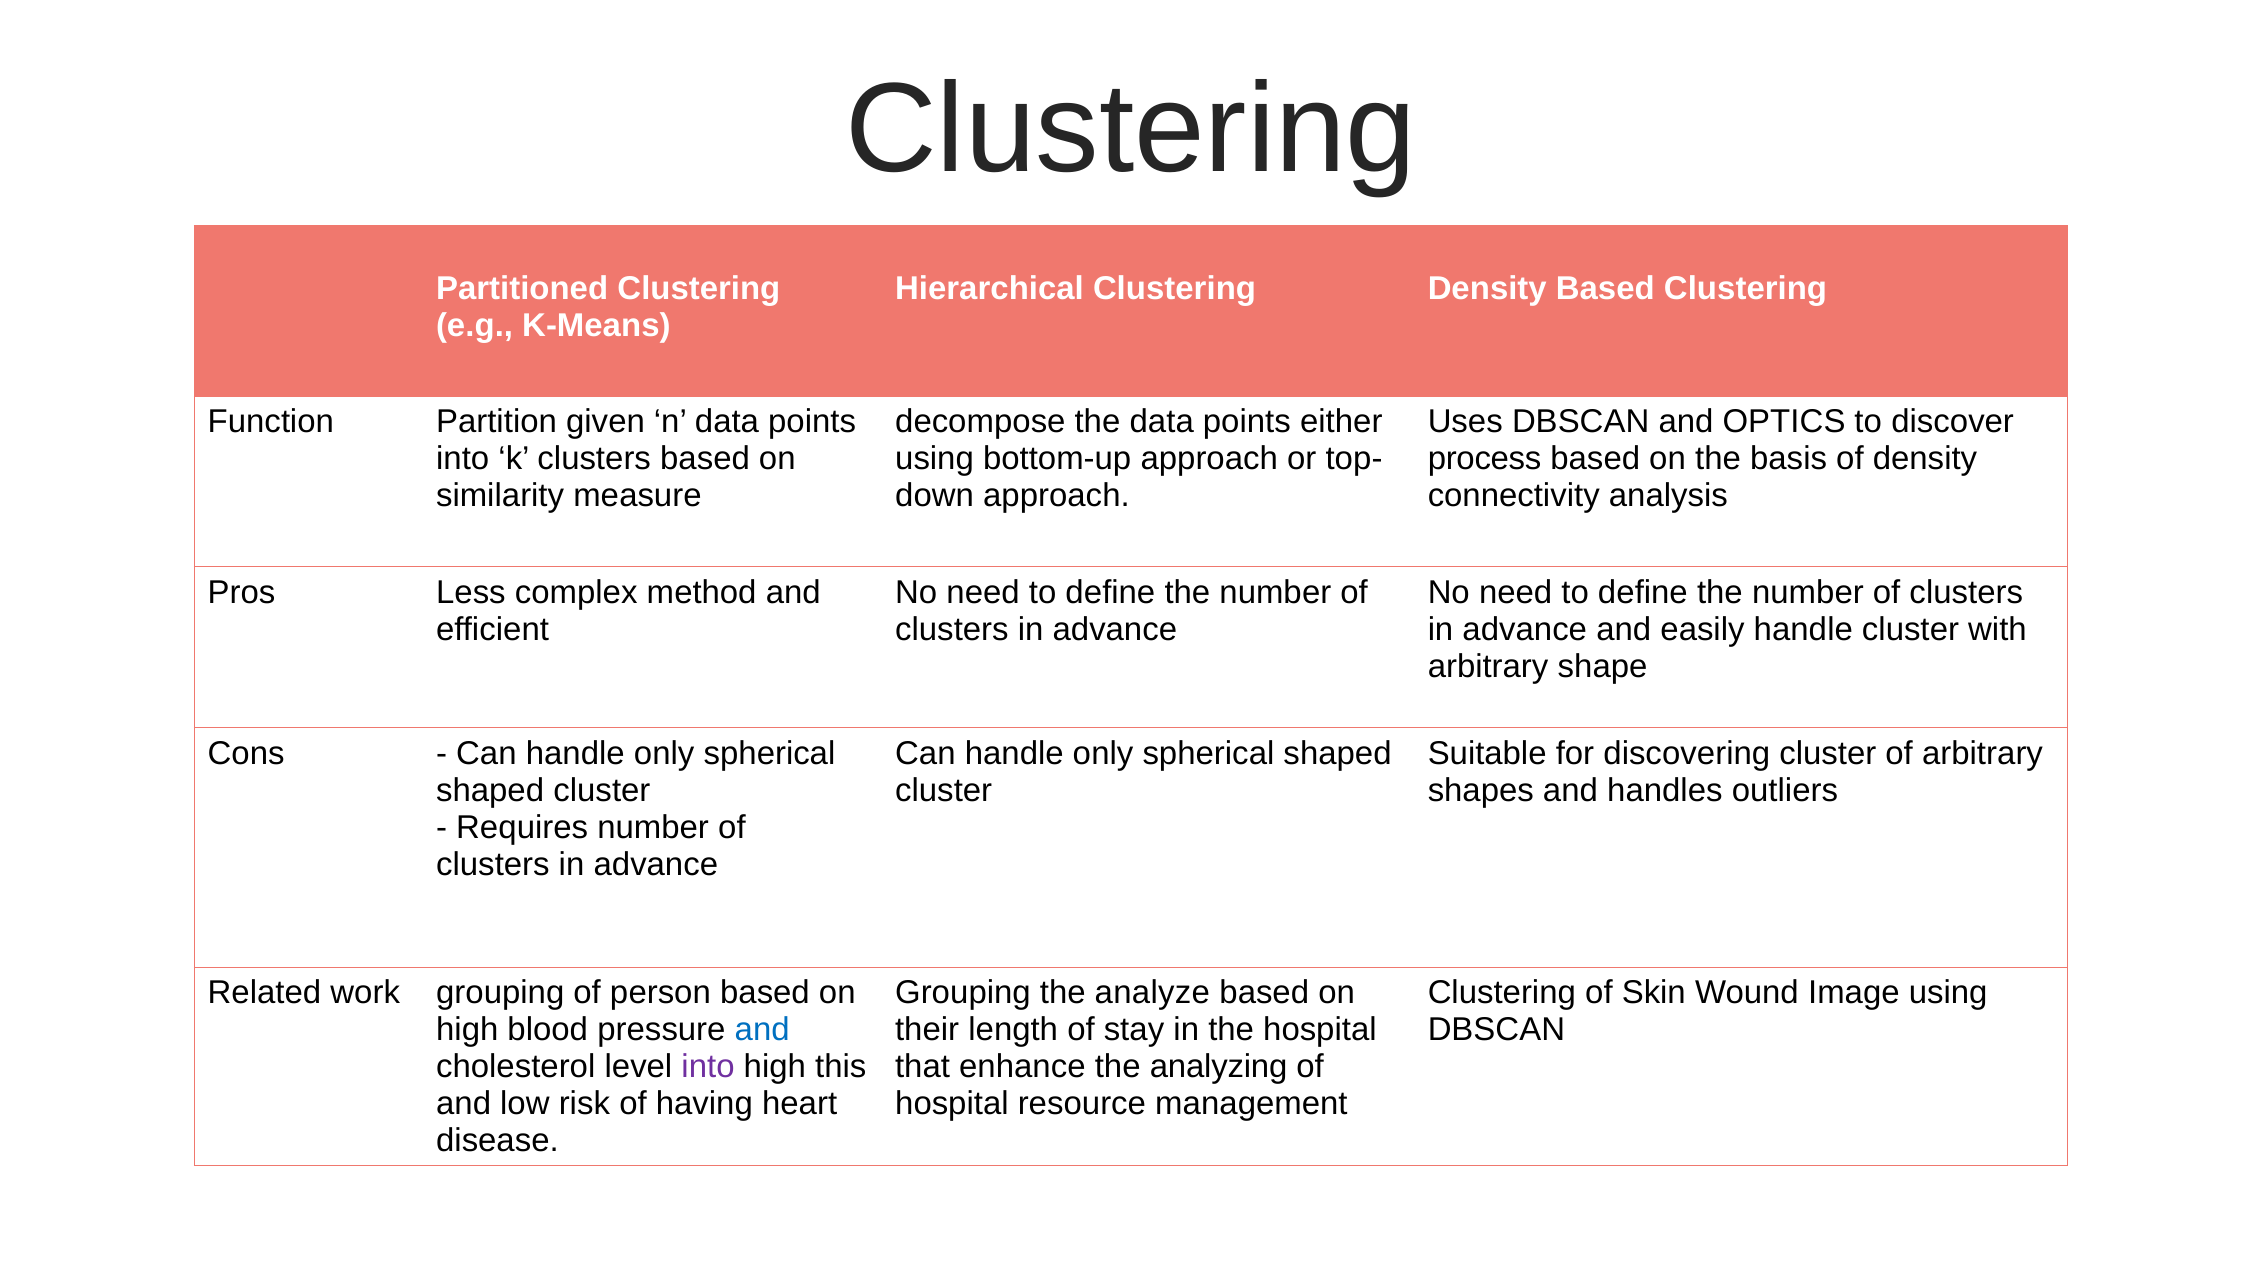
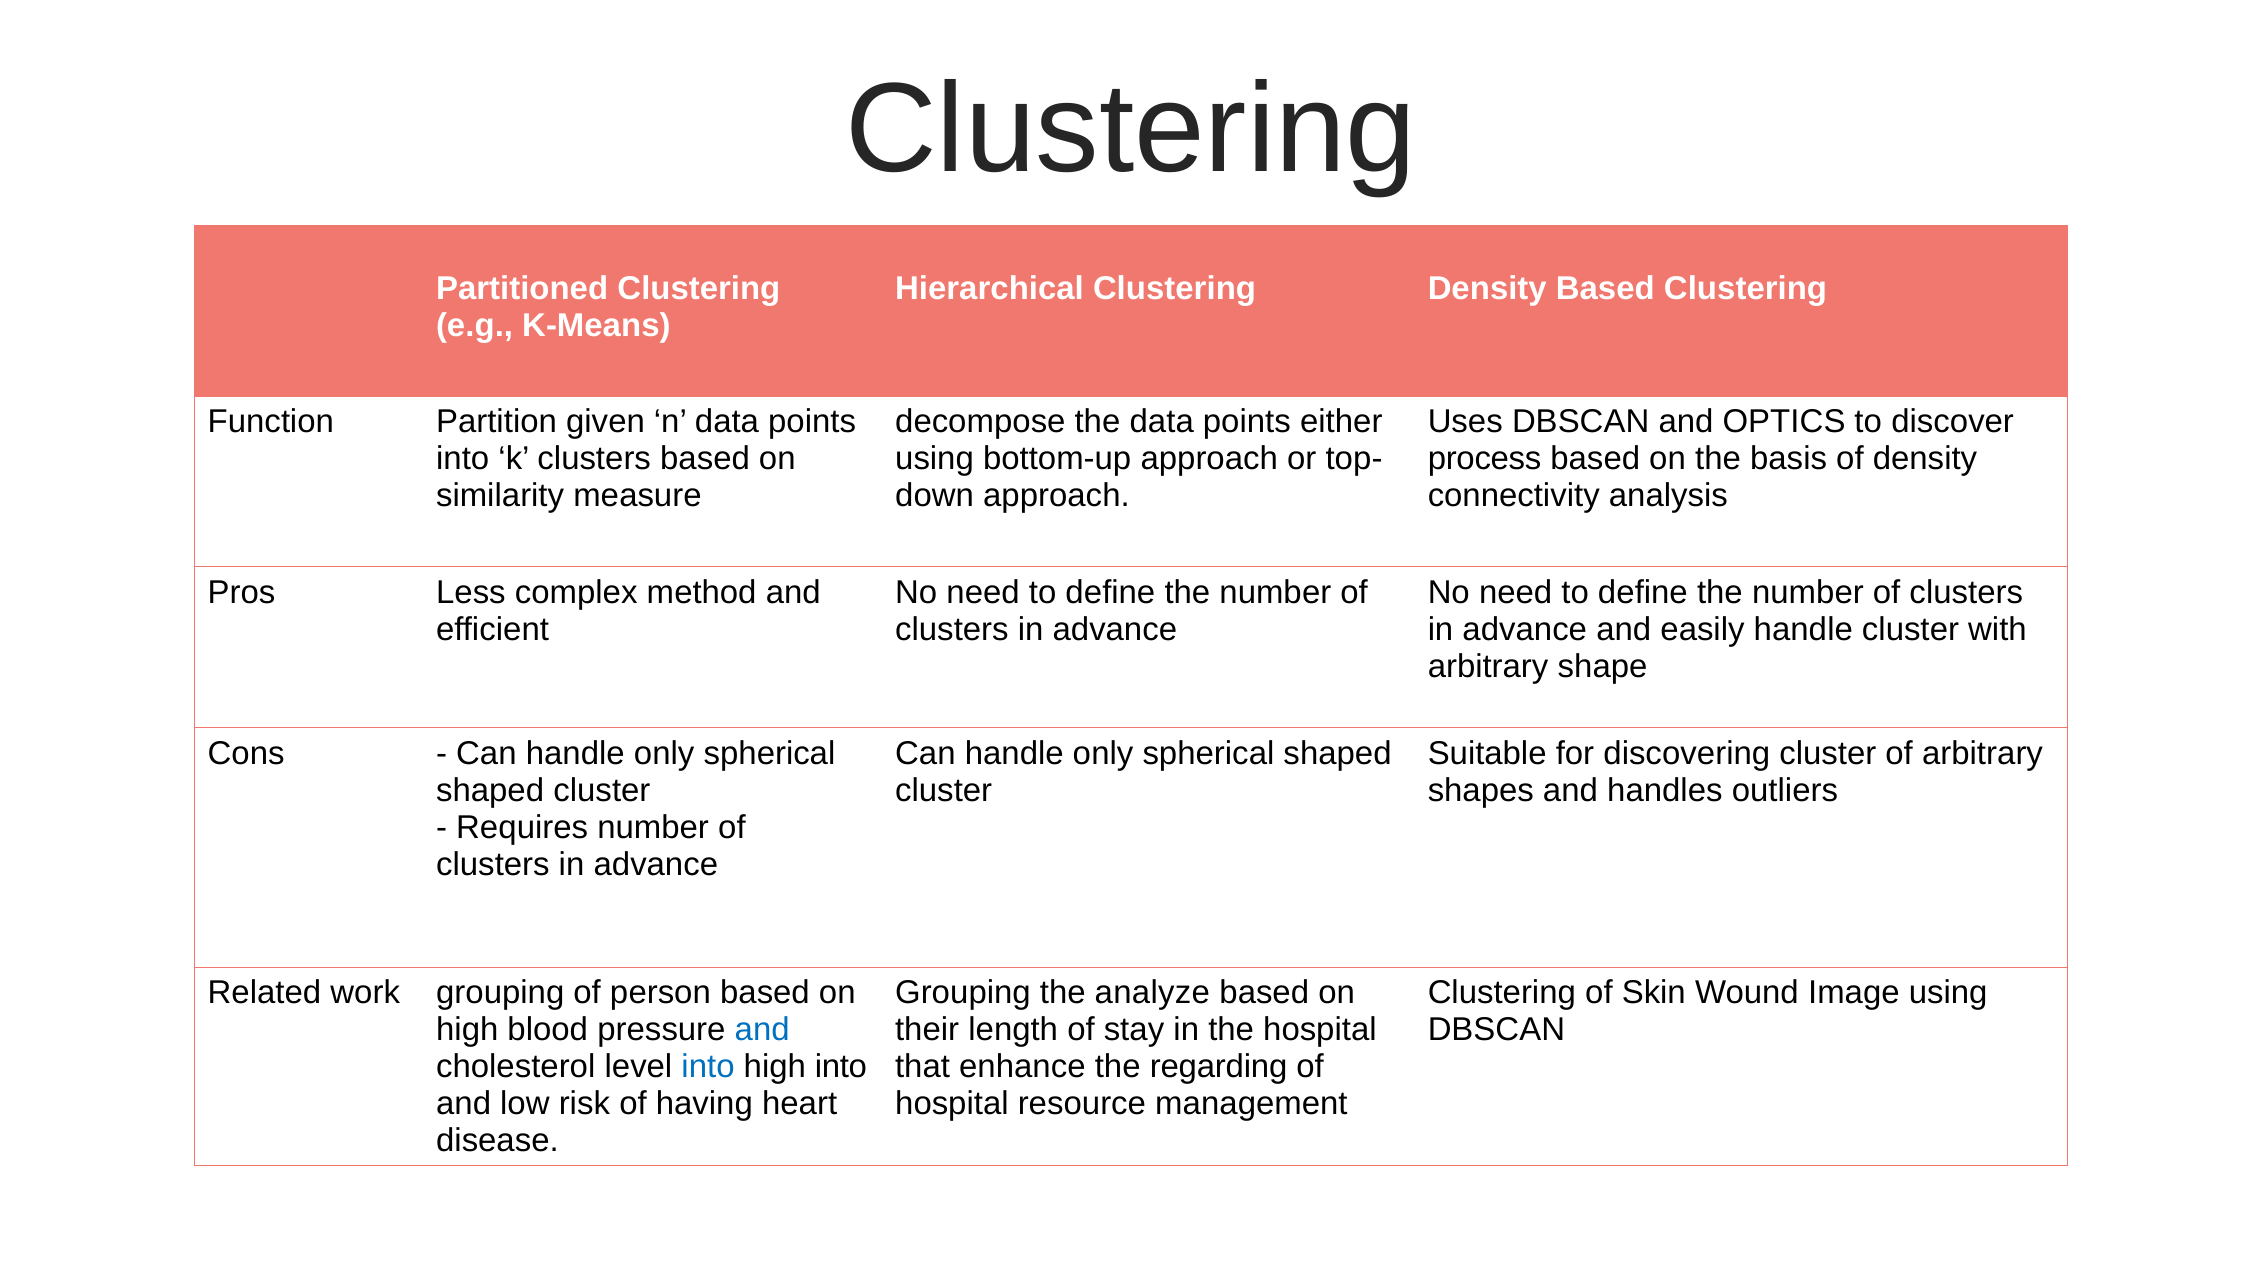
into colour: purple -> blue (708, 1067)
high this: this -> into (841, 1067)
analyzing: analyzing -> regarding (1219, 1067)
